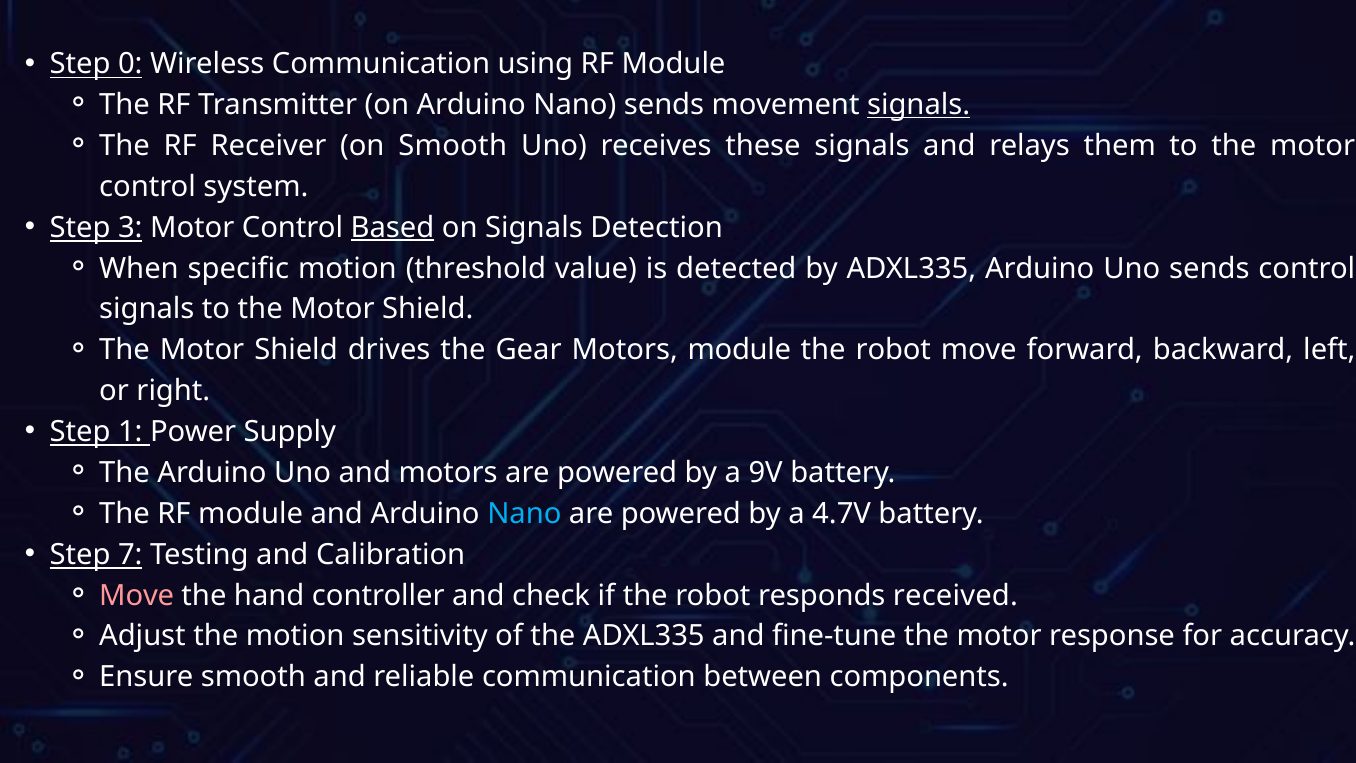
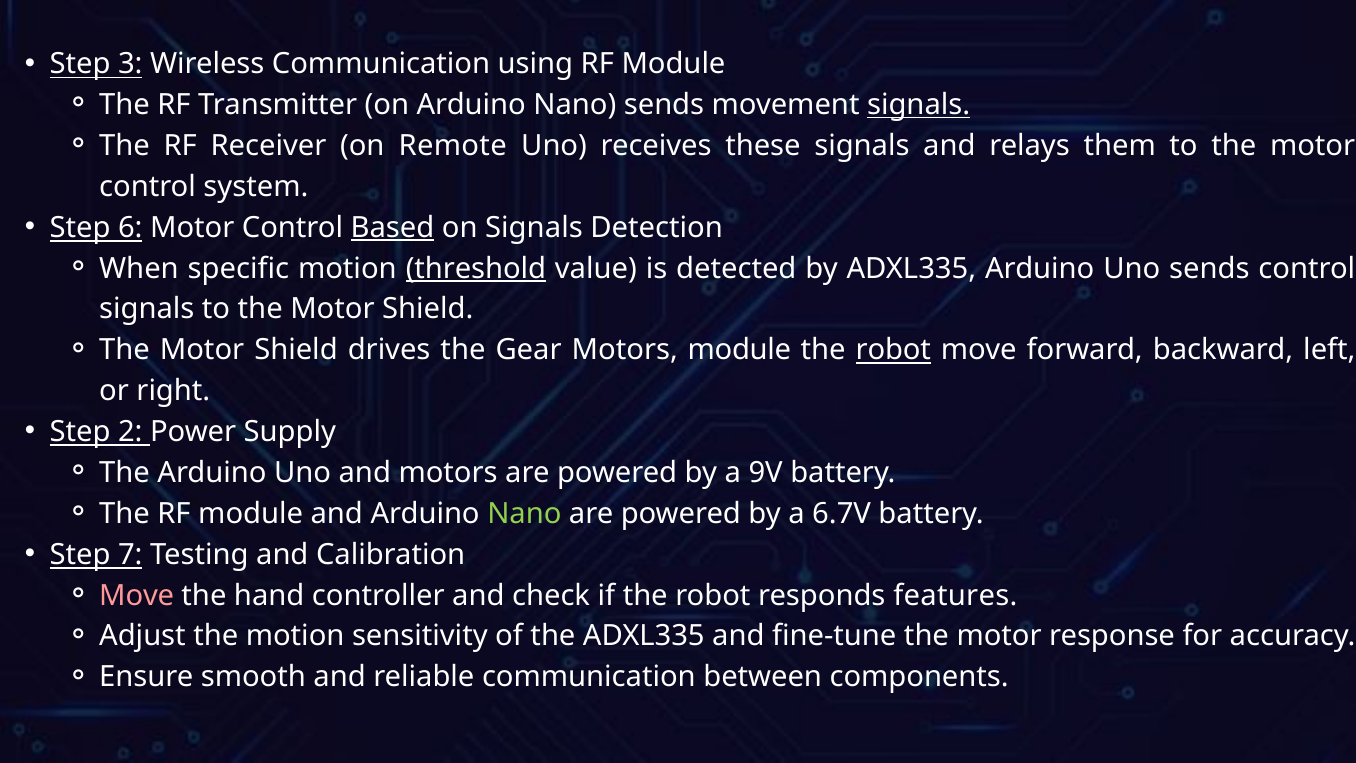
0: 0 -> 3 (130, 64)
on Smooth: Smooth -> Remote (453, 146)
3: 3 -> 6 (130, 227)
threshold underline: none -> present (476, 268)
robot underline: none -> present (893, 350)
1: 1 -> 2 (130, 432)
Nano colour: light blue -> light green (524, 513)
4.7V: 4.7V -> 6.7V (842, 513)
received: received -> features (955, 595)
